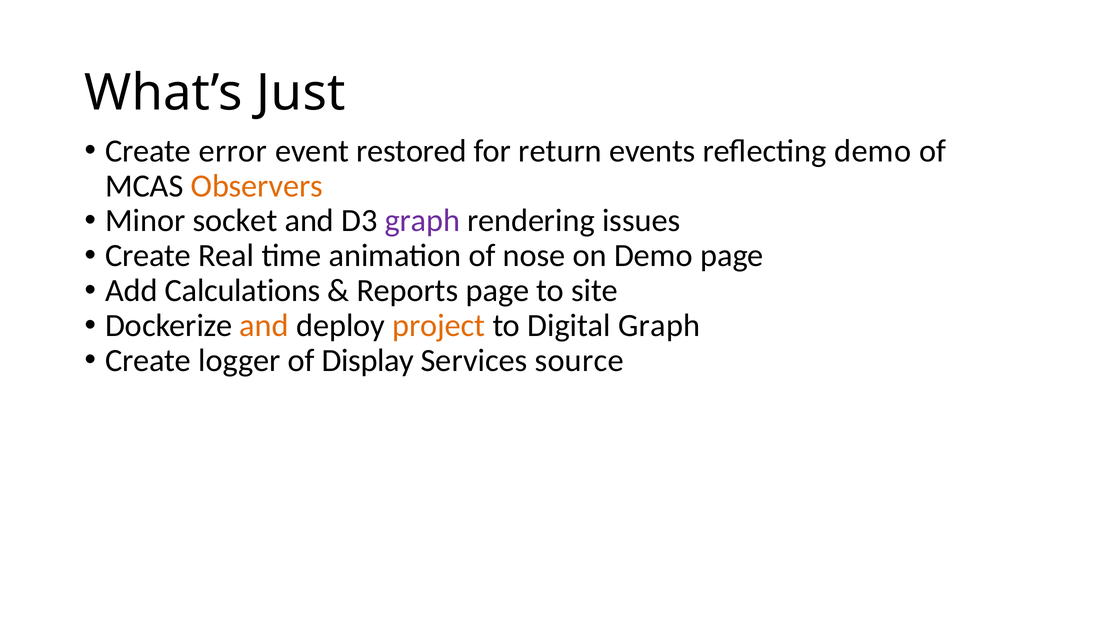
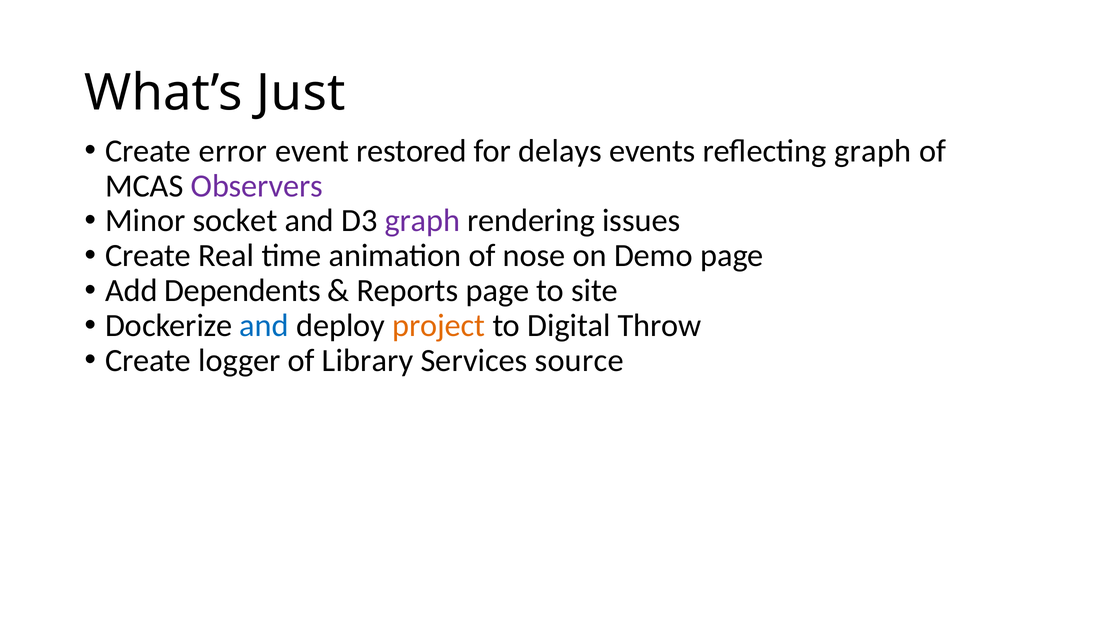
return: return -> delays (560, 151)
reflecting demo: demo -> graph (873, 151)
Observers colour: orange -> purple (257, 186)
Calculations: Calculations -> Dependents (243, 291)
and colour: orange -> blue (264, 326)
Digital Graph: Graph -> Throw (660, 326)
Display: Display -> Library (368, 360)
